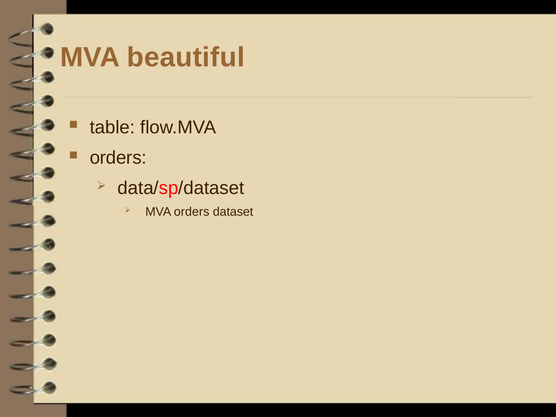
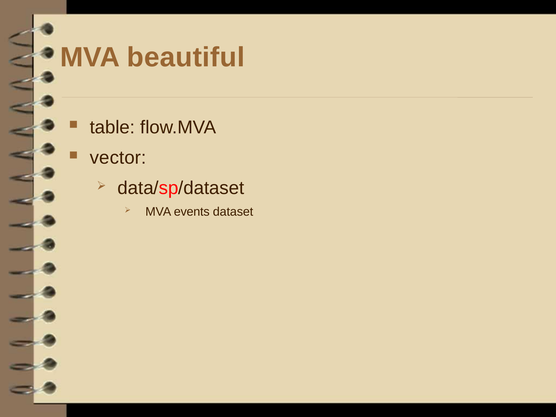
orders: orders -> vector (118, 158)
MVA orders: orders -> events (192, 212)
